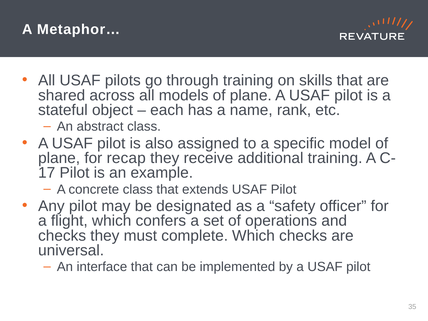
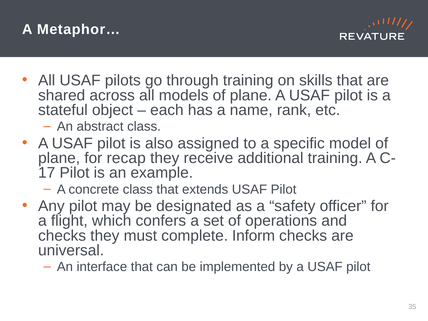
complete Which: Which -> Inform (254, 236)
